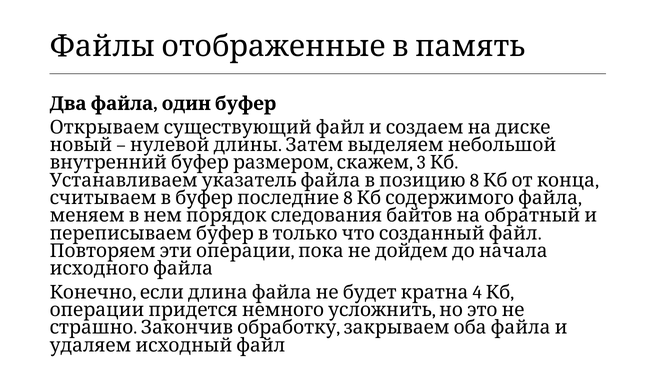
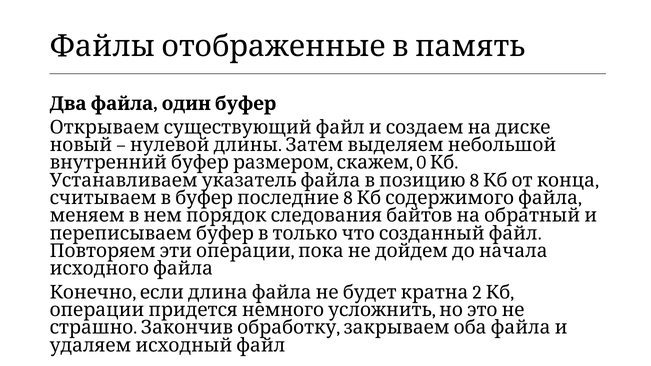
3: 3 -> 0 (421, 163)
4: 4 -> 2 (477, 293)
